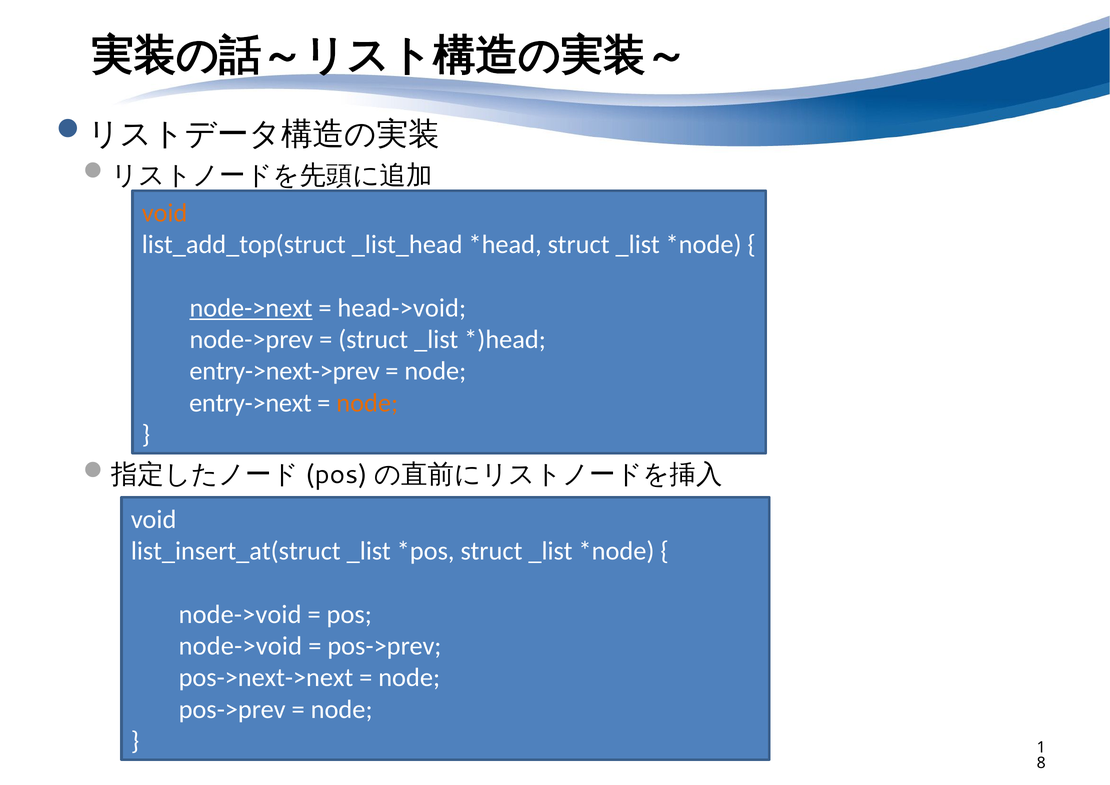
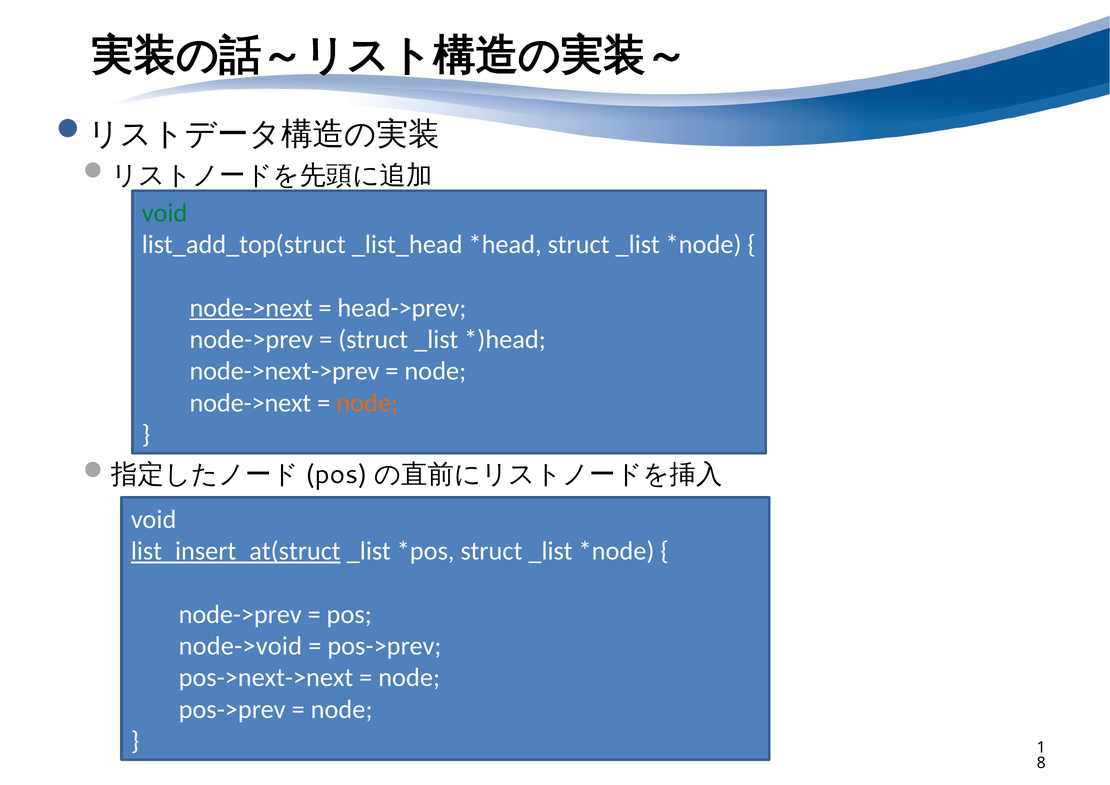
void colour: orange -> green (165, 213)
head->void: head->void -> head->prev (402, 308)
entry->next->prev: entry->next->prev -> node->next->prev (285, 371)
entry->next: entry->next -> node->next (250, 403)
list_insert_at(struct underline: none -> present (236, 551)
node->void: node->void -> node->prev (240, 614)
